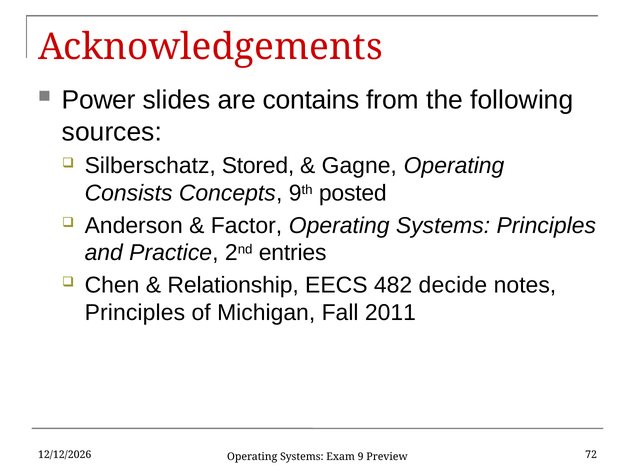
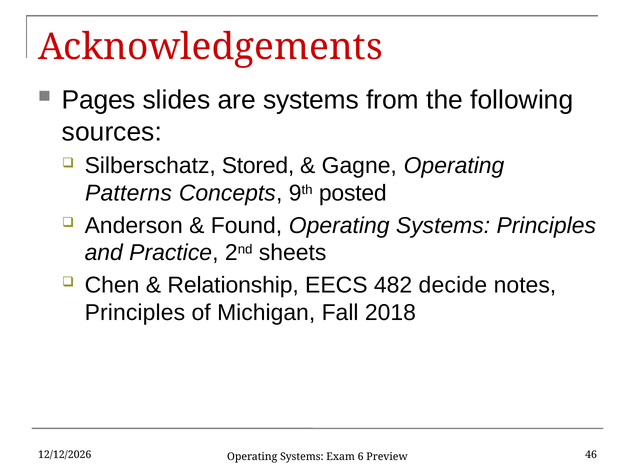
Power: Power -> Pages (99, 100)
are contains: contains -> systems (311, 100)
Consists: Consists -> Patterns (128, 193)
Factor: Factor -> Found (246, 226)
entries: entries -> sheets (293, 253)
2011: 2011 -> 2018 (390, 313)
72: 72 -> 46 (591, 455)
9: 9 -> 6 (361, 457)
